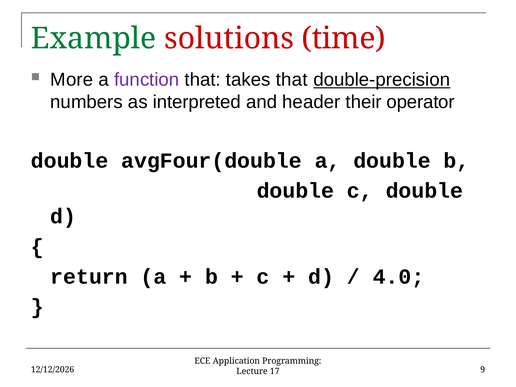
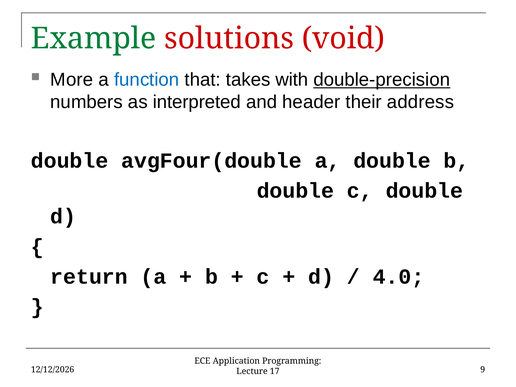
time: time -> void (344, 38)
function colour: purple -> blue (147, 80)
takes that: that -> with (292, 80)
operator: operator -> address (421, 102)
